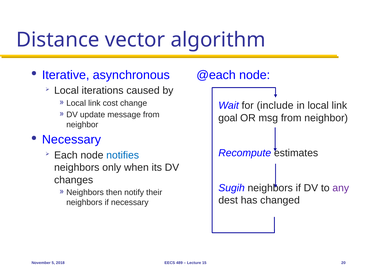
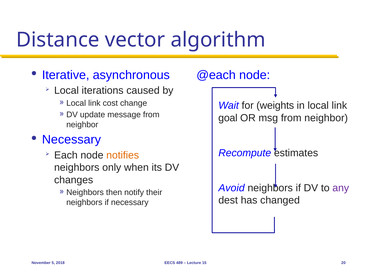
include: include -> weights (275, 106)
notifies colour: blue -> orange (123, 155)
Sugih: Sugih -> Avoid (232, 188)
